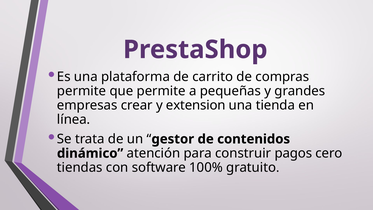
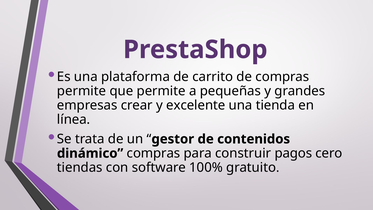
extension: extension -> excelente (196, 105)
dinámico atención: atención -> compras (154, 153)
